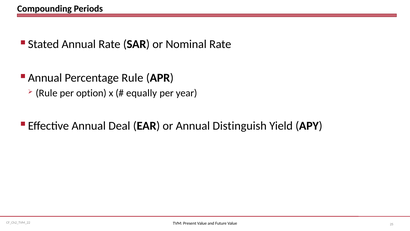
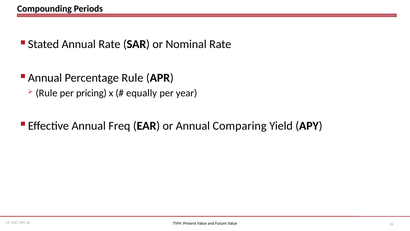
option: option -> pricing (91, 93)
Deal: Deal -> Freq (119, 126)
Distinguish: Distinguish -> Comparing (240, 126)
